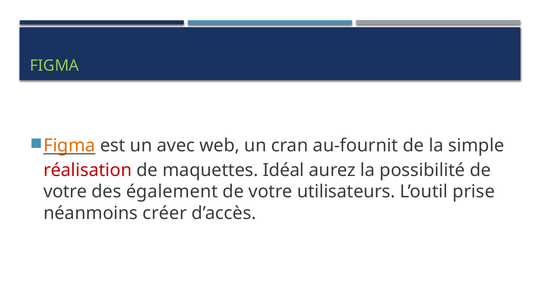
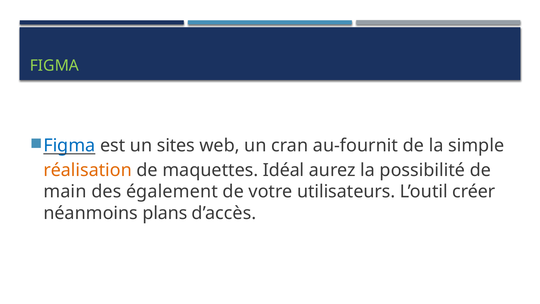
Figma colour: orange -> blue (69, 145)
avec: avec -> sites (176, 145)
réalisation colour: red -> orange (88, 170)
votre: votre -> main (65, 192)
prise: prise -> créer (474, 192)
créer: créer -> plans (165, 213)
